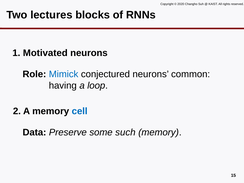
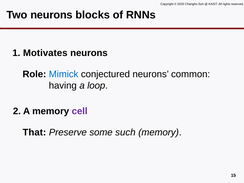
Two lectures: lectures -> neurons (52, 15)
Motivated: Motivated -> Motivates (45, 53)
cell colour: blue -> purple (80, 111)
Data: Data -> That (34, 132)
